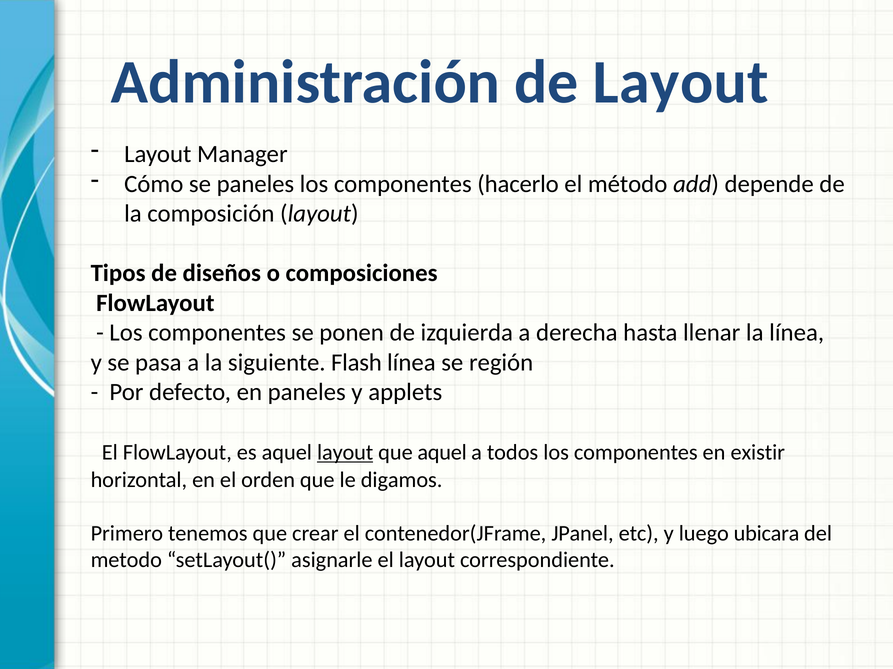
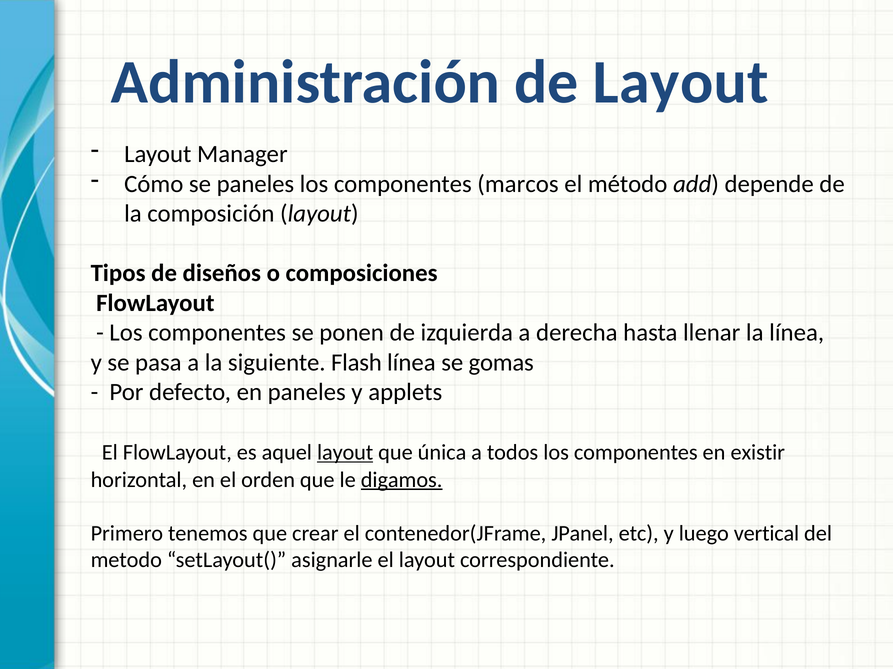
hacerlo: hacerlo -> marcos (518, 184)
región: región -> gomas (501, 363)
que aquel: aquel -> única (442, 453)
digamos underline: none -> present (402, 480)
ubicara: ubicara -> vertical (767, 534)
